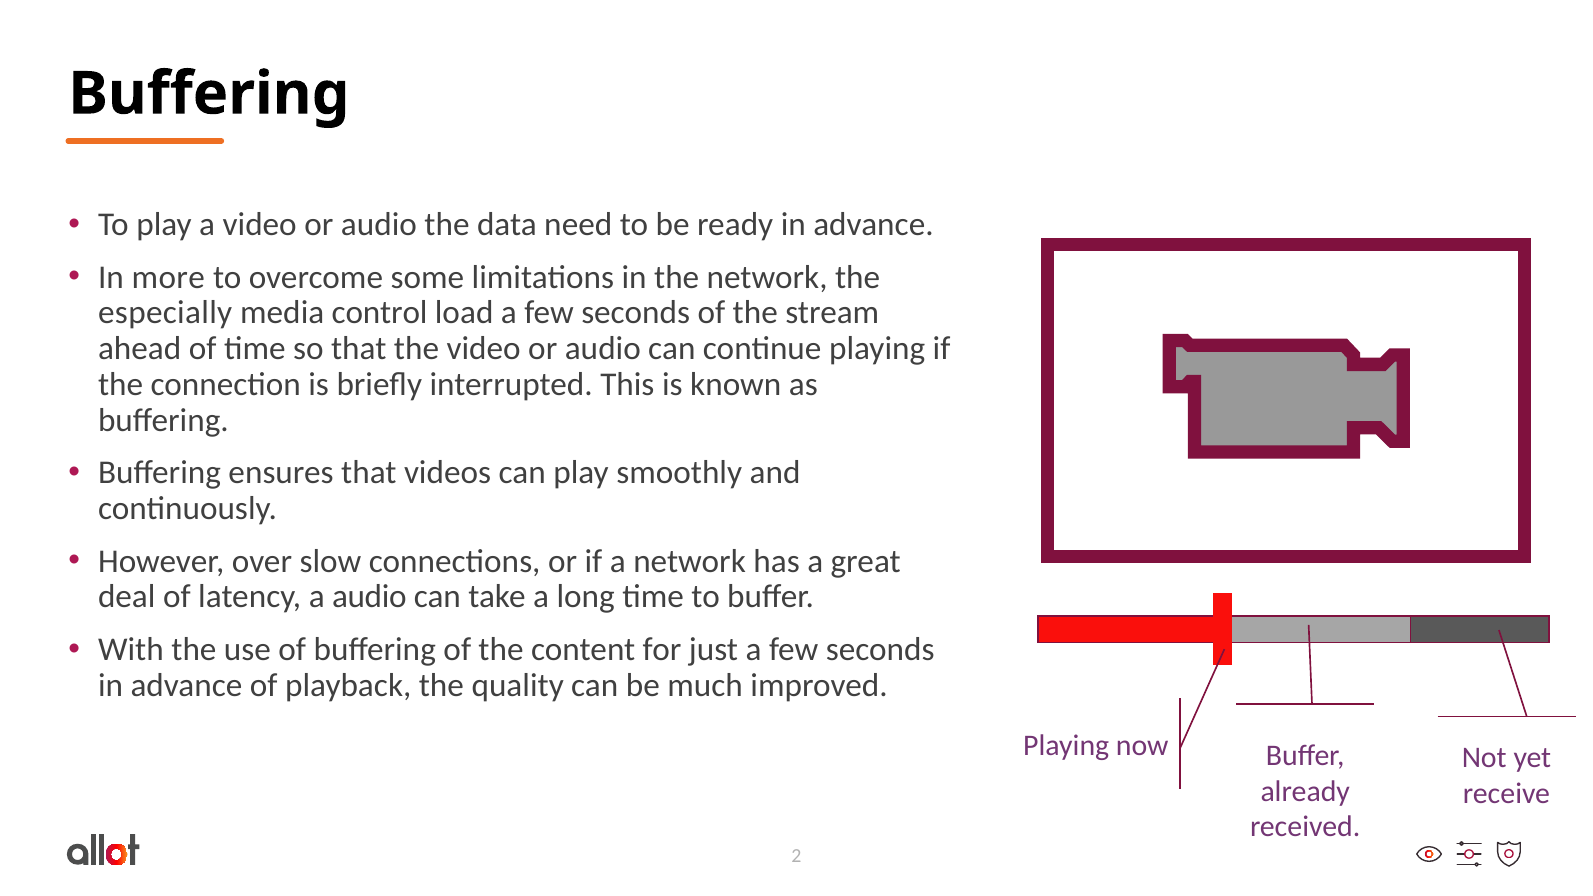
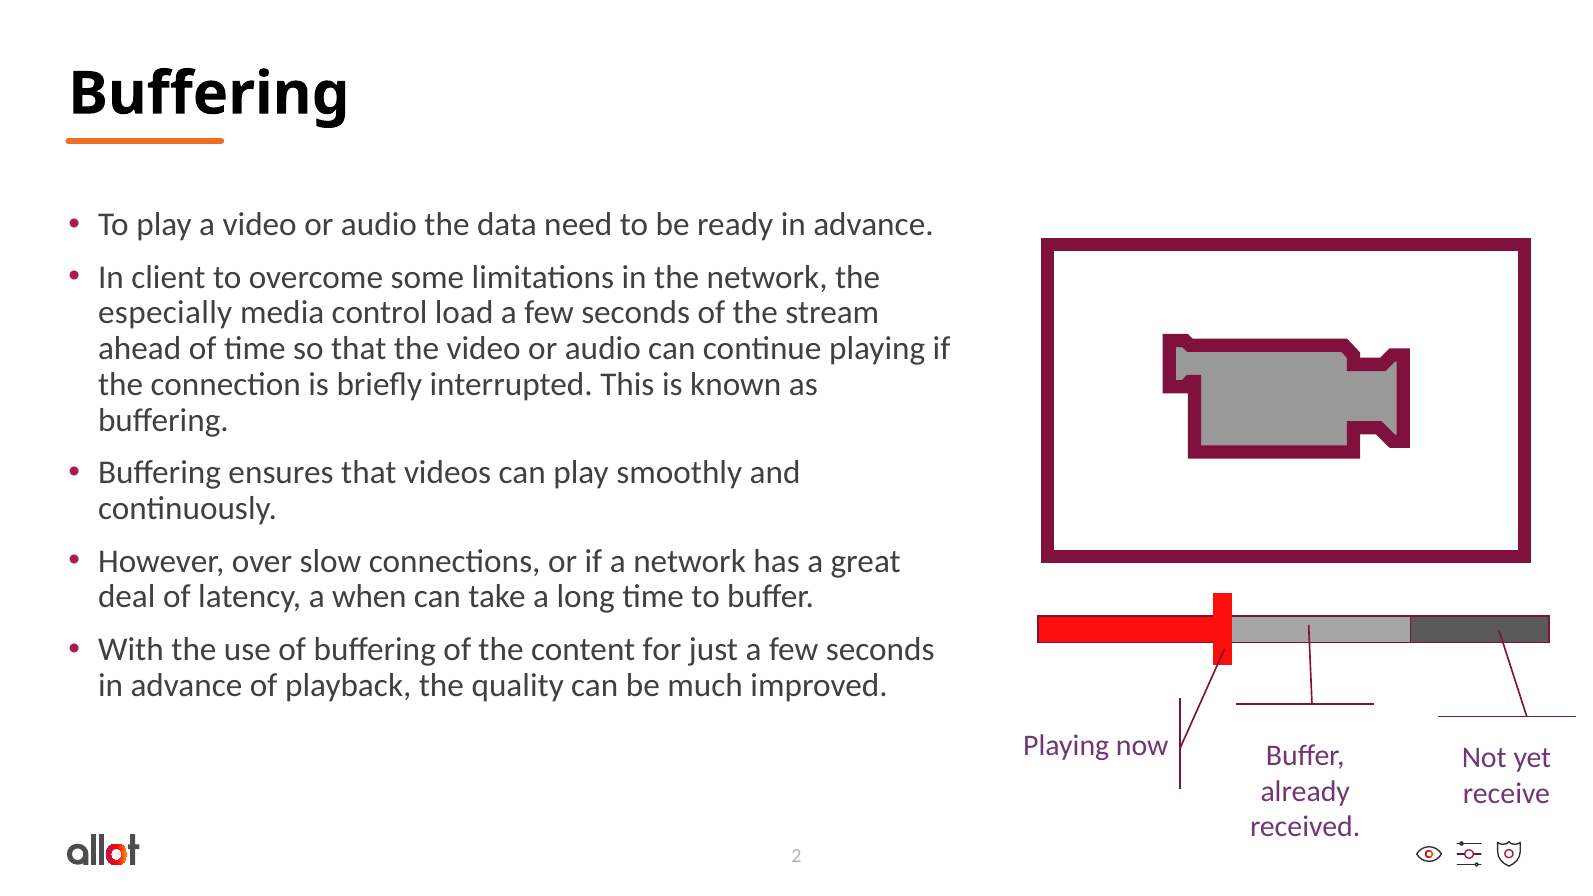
more: more -> client (168, 277)
a audio: audio -> when (369, 597)
